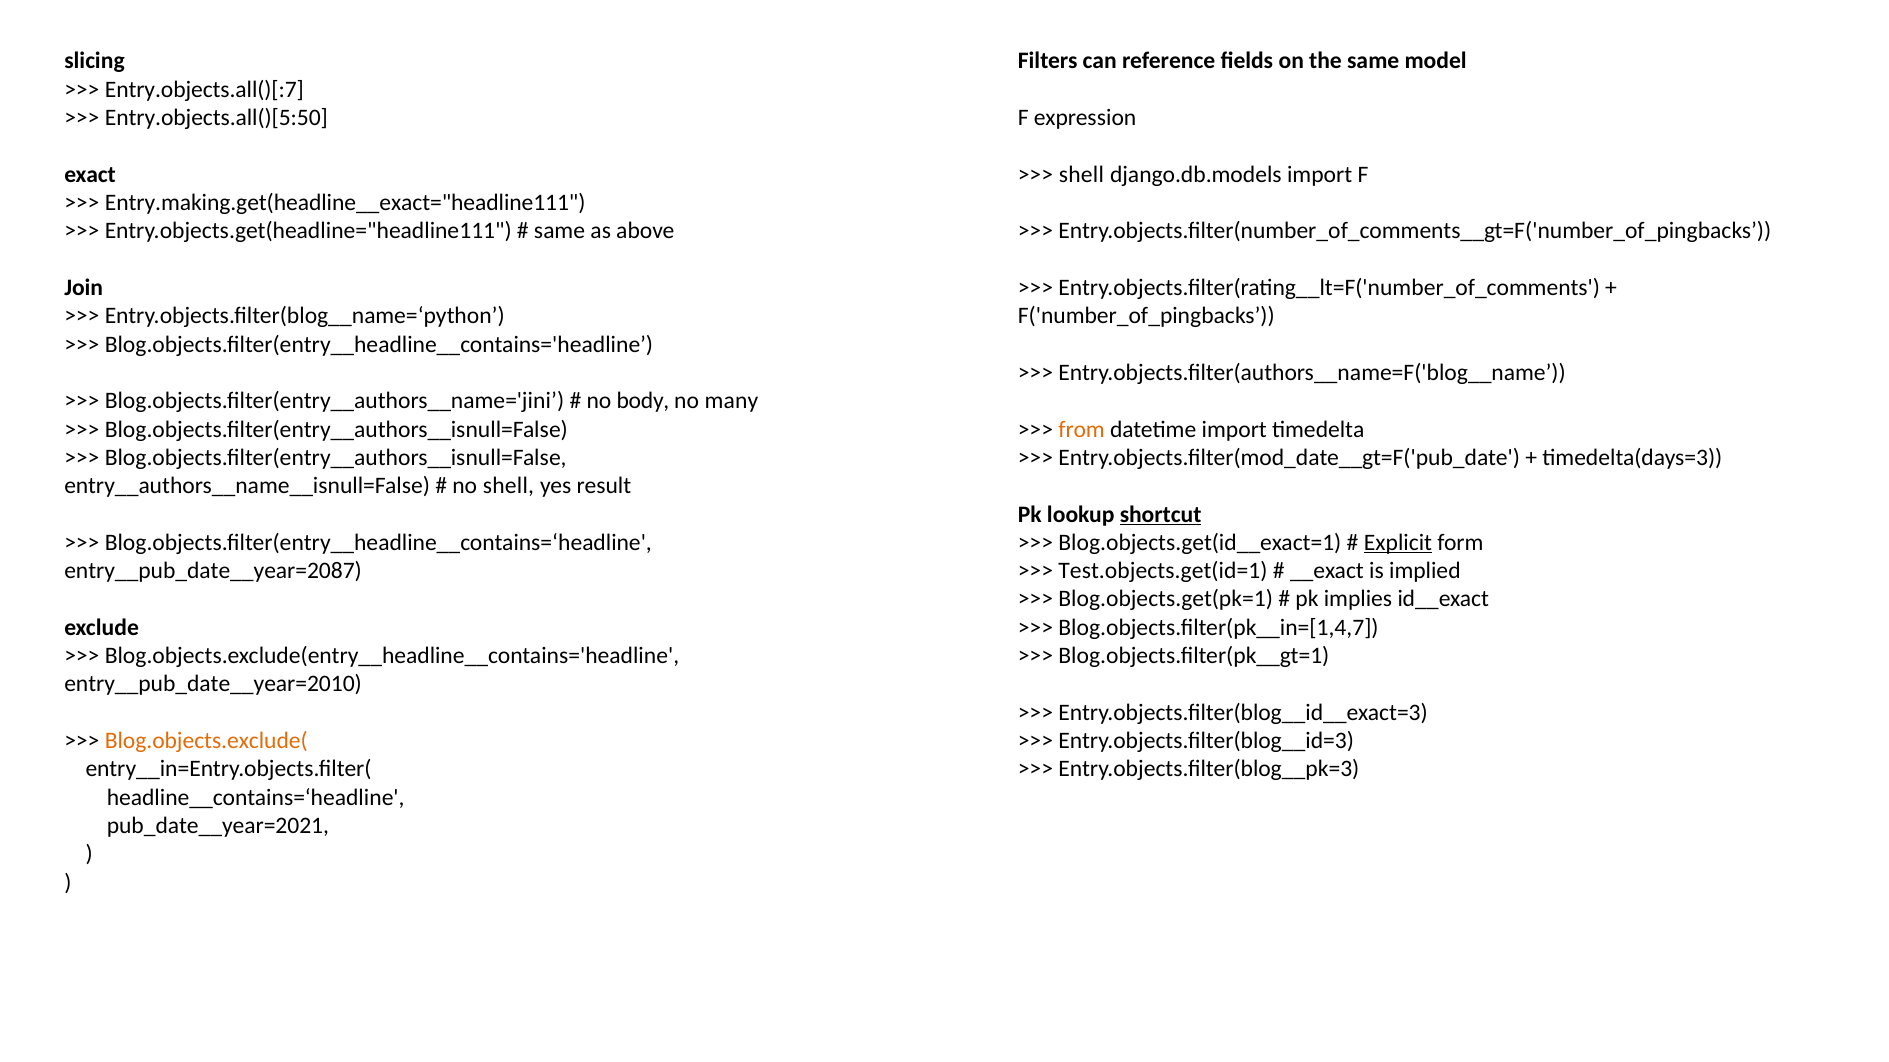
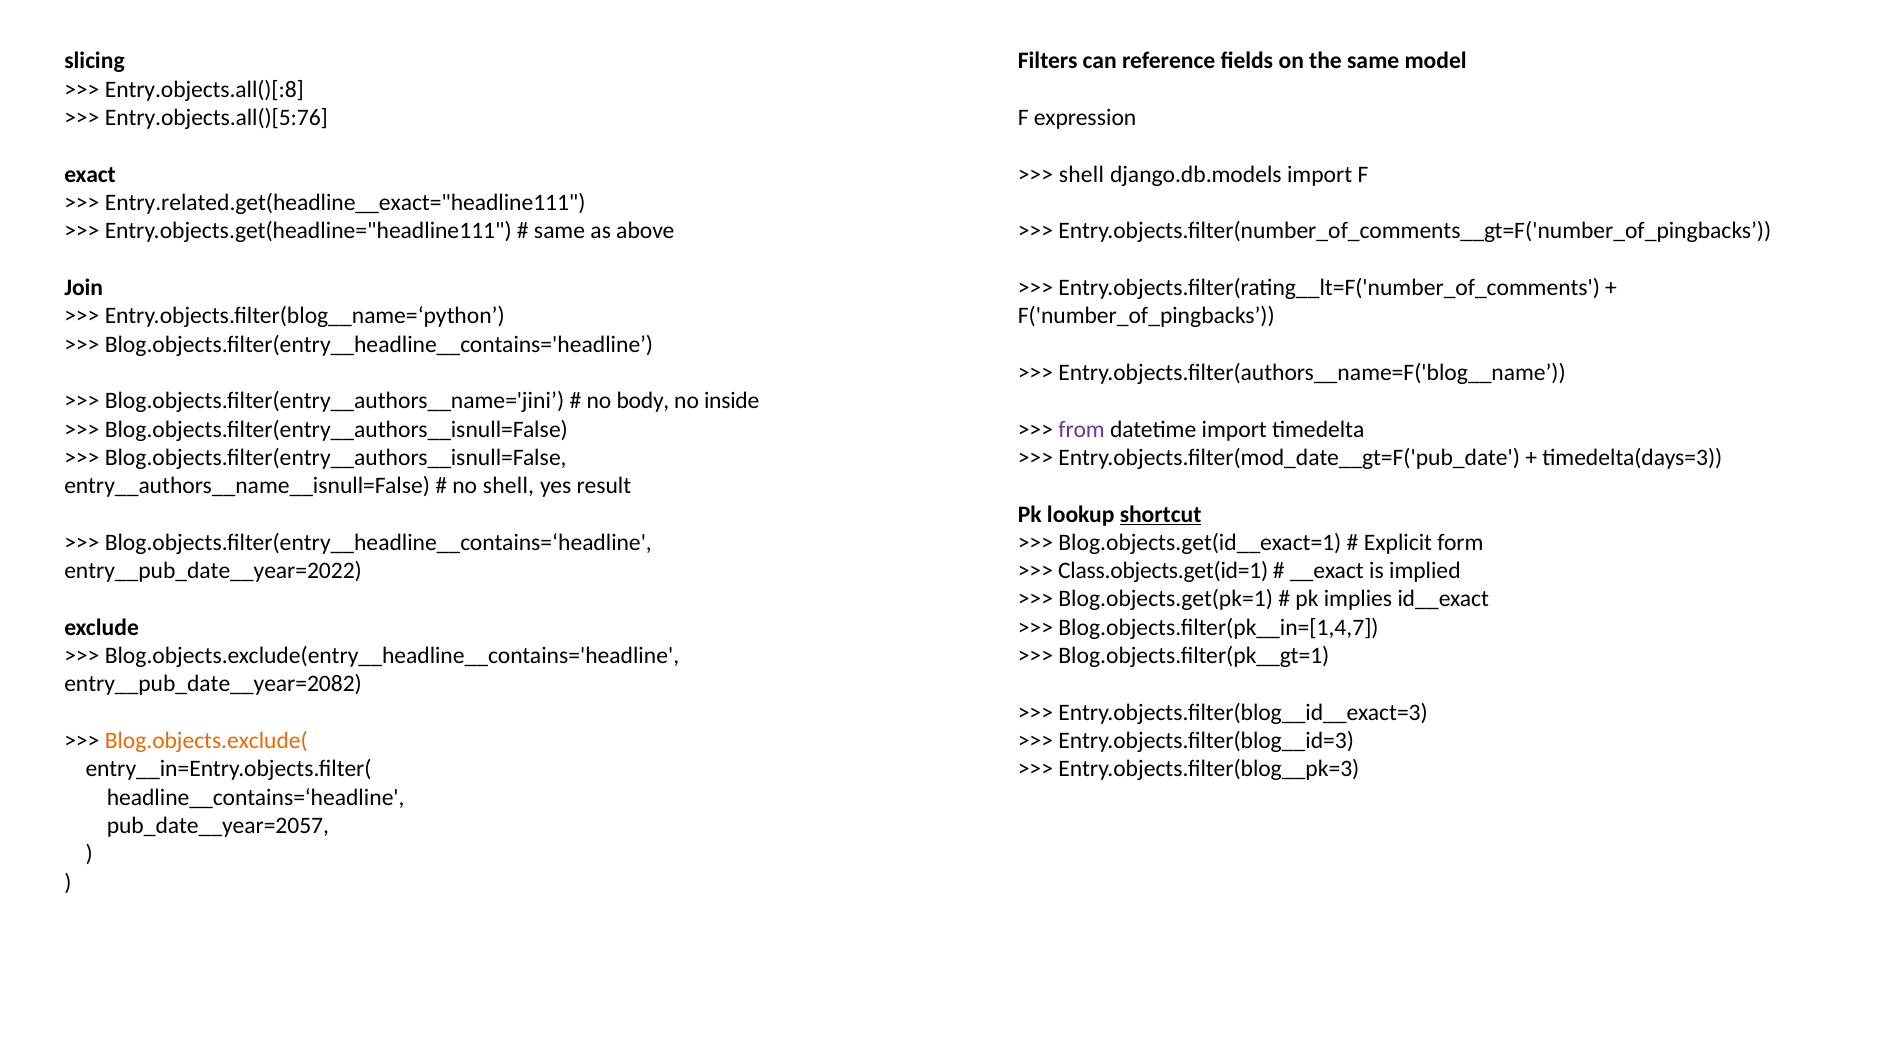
Entry.objects.all()[:7: Entry.objects.all()[:7 -> Entry.objects.all()[:8 (204, 89)
Entry.objects.all()[5:50: Entry.objects.all()[5:50 -> Entry.objects.all()[5:76 (216, 118)
Entry.making.get(headline__exact="headline111: Entry.making.get(headline__exact="headline111 -> Entry.related.get(headline__exact="headline111 (345, 203)
many: many -> inside (732, 401)
from colour: orange -> purple (1082, 430)
Explicit underline: present -> none (1398, 543)
entry__pub_date__year=2087: entry__pub_date__year=2087 -> entry__pub_date__year=2022 (213, 571)
Test.objects.get(id=1: Test.objects.get(id=1 -> Class.objects.get(id=1 (1163, 571)
entry__pub_date__year=2010: entry__pub_date__year=2010 -> entry__pub_date__year=2082 (213, 685)
pub_date__year=2021: pub_date__year=2021 -> pub_date__year=2057 (218, 826)
